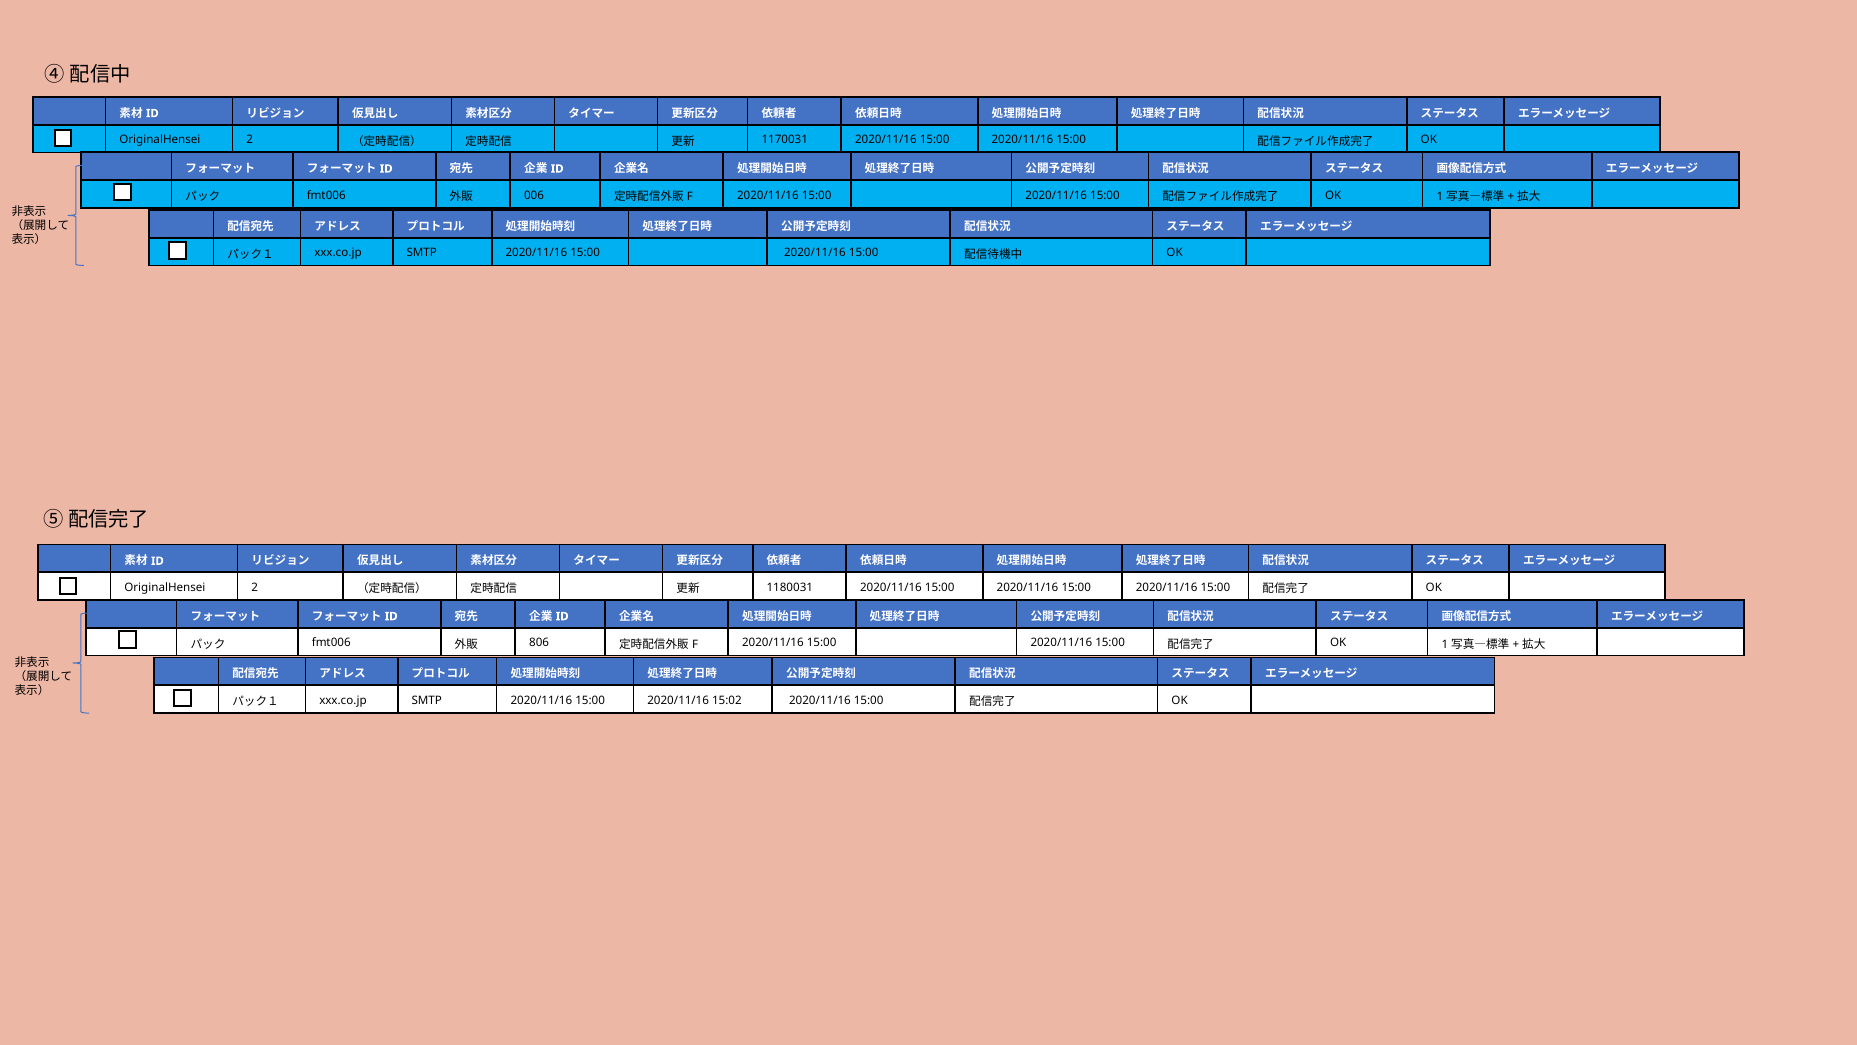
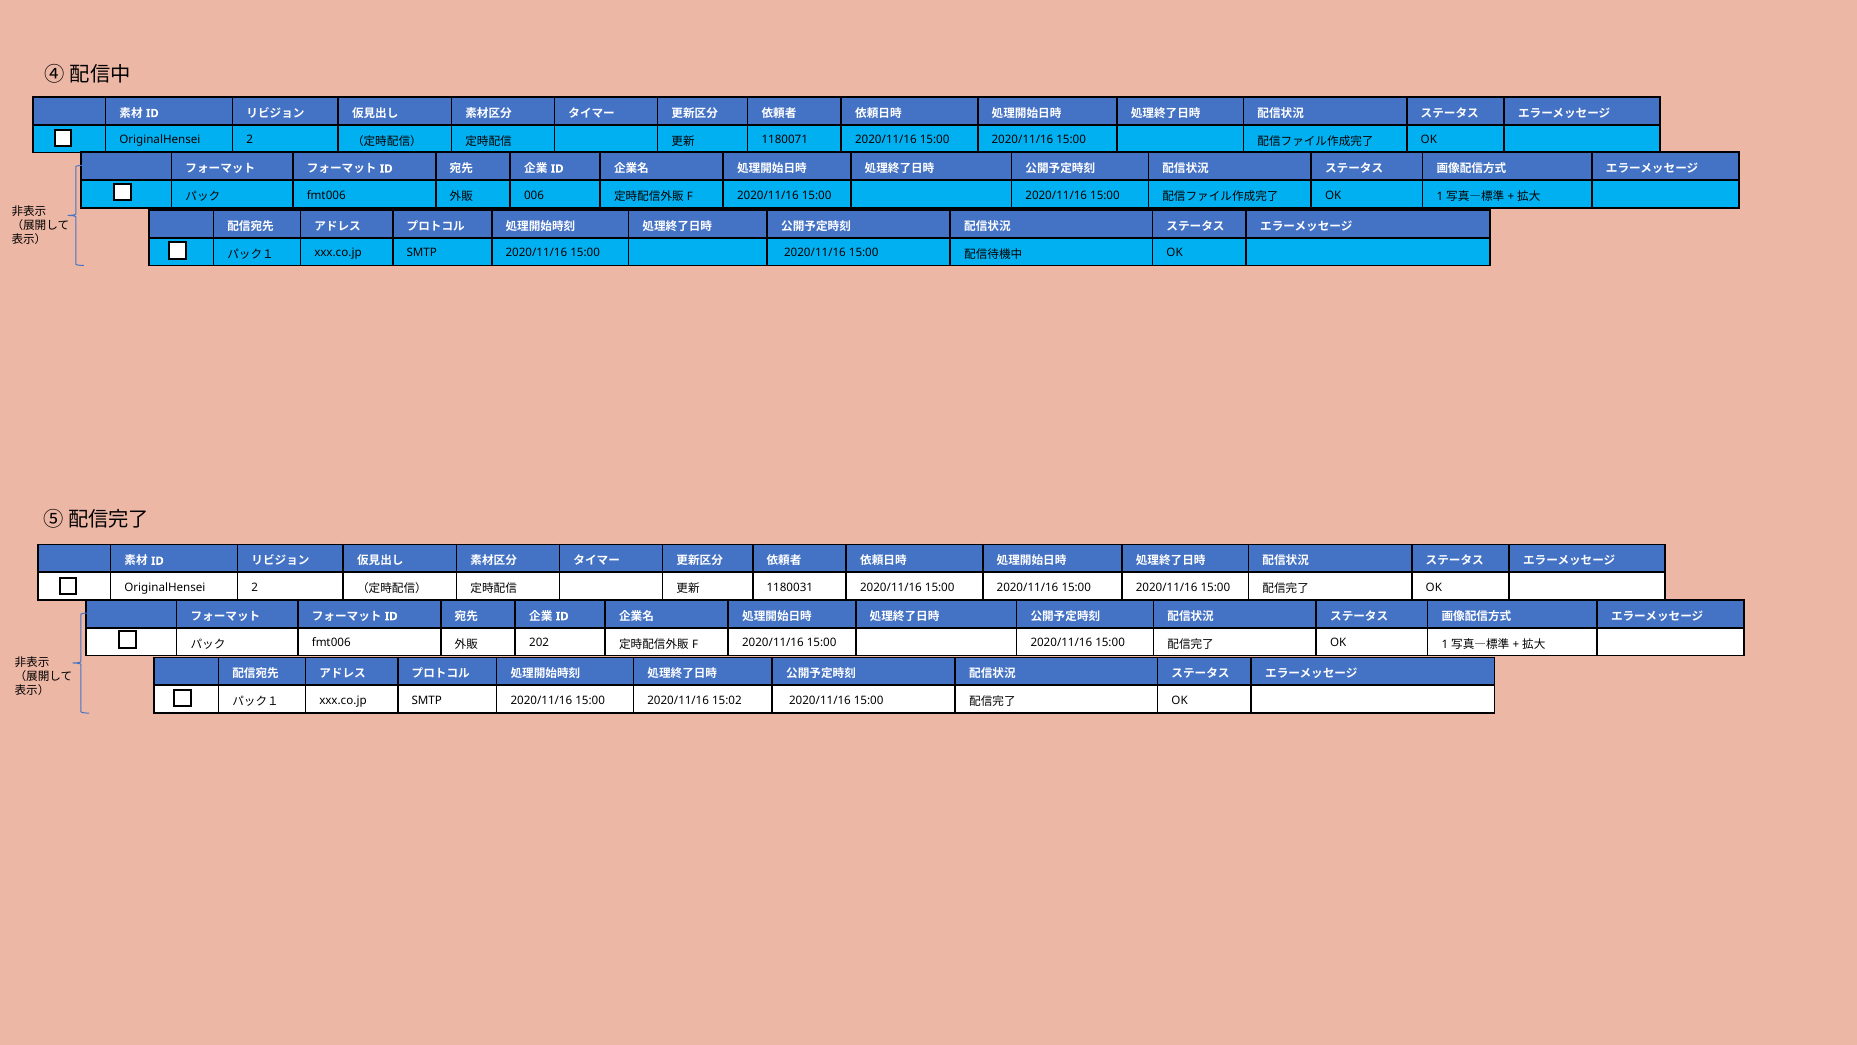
1170031: 1170031 -> 1180071 (785, 140)
806: 806 -> 202 (539, 643)
